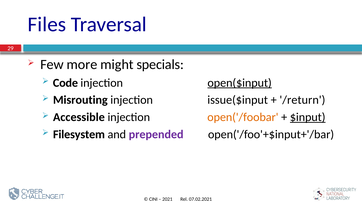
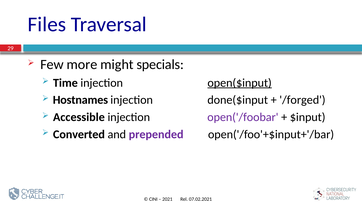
Code: Code -> Time (65, 83)
Misrouting: Misrouting -> Hostnames (80, 100)
issue($input: issue($input -> done($input (238, 100)
/return: /return -> /forged (302, 100)
open('/foobar colour: orange -> purple (243, 118)
$input underline: present -> none (308, 118)
Filesystem: Filesystem -> Converted (79, 135)
